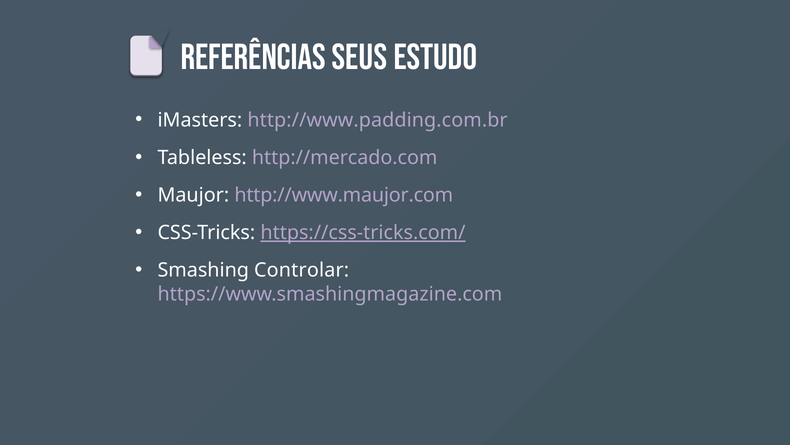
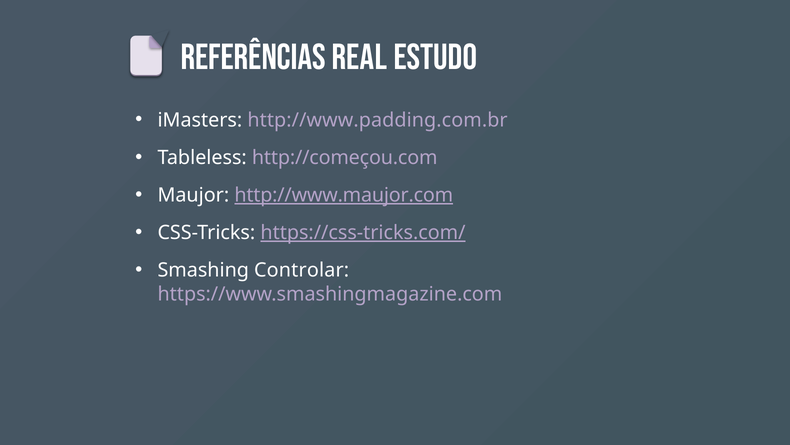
seus: seus -> real (359, 57)
http://mercado.com: http://mercado.com -> http://começou.com (345, 157)
http://www.maujor.com underline: none -> present (344, 195)
